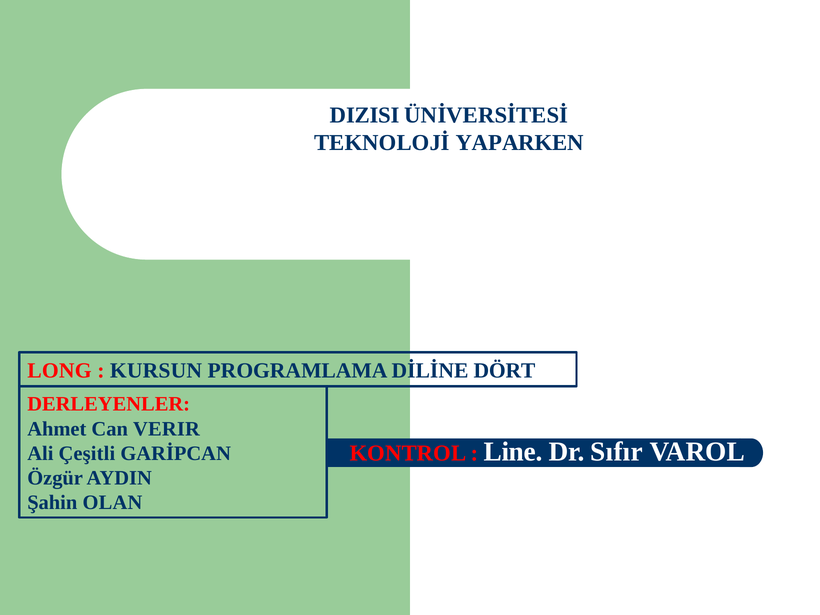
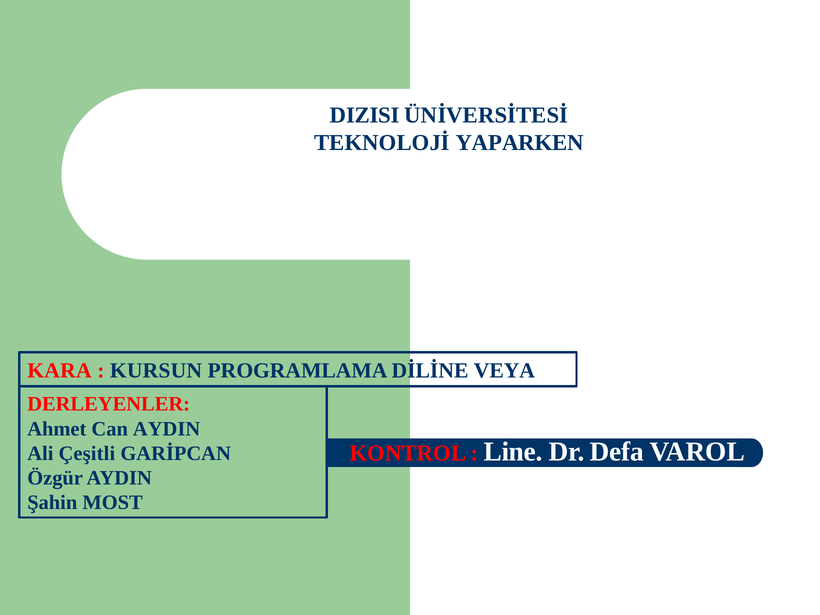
LONG: LONG -> KARA (59, 371)
DÖRT: DÖRT -> VEYA (504, 371)
Can VERIR: VERIR -> AYDIN (167, 429)
Sıfır: Sıfır -> Defa (617, 452)
OLAN: OLAN -> MOST (113, 503)
